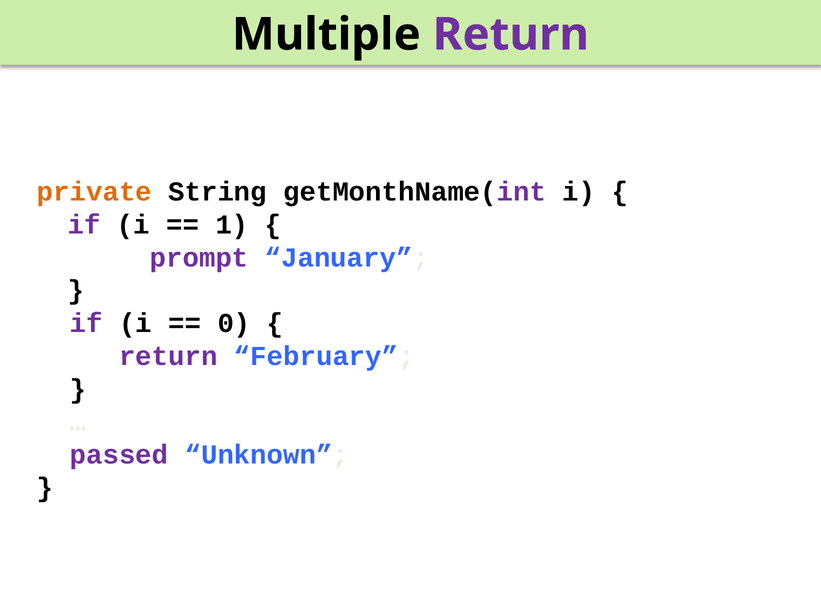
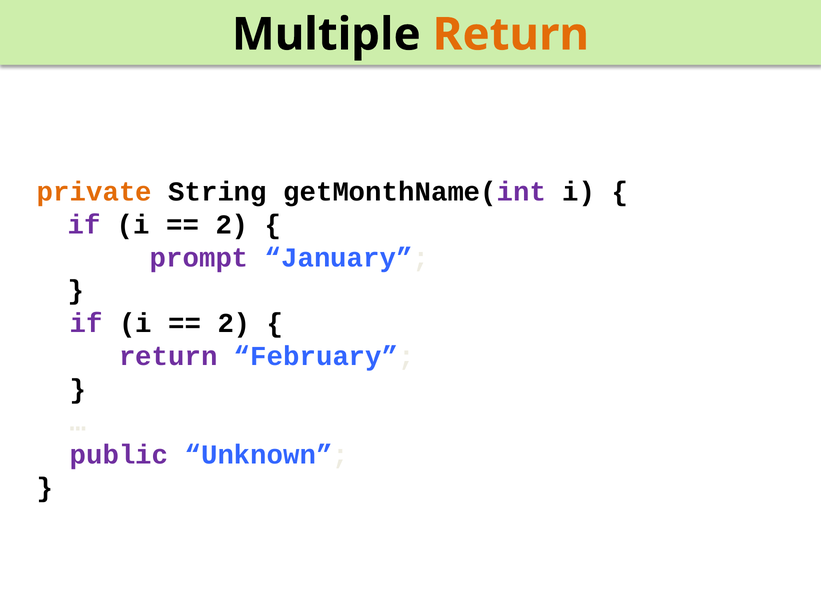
Return colour: purple -> orange (511, 35)
1: 1 -> 2 (232, 225)
0: 0 -> 2 (234, 323)
passed: passed -> public (119, 455)
